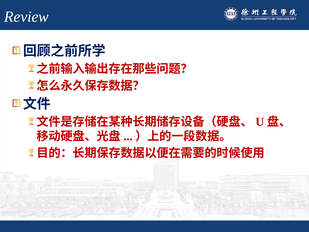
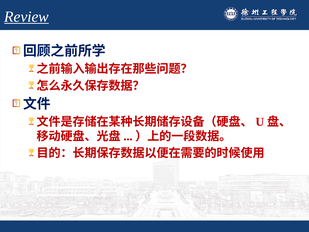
Review underline: none -> present (27, 17)
